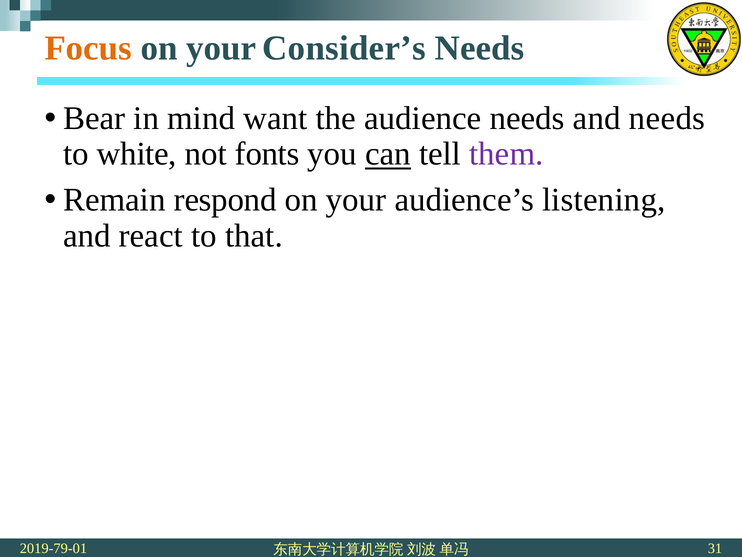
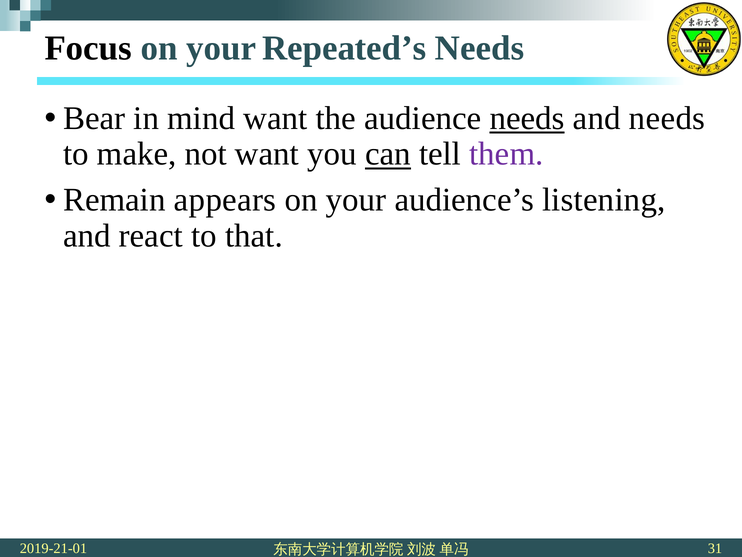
Focus colour: orange -> black (88, 48)
Consider’s: Consider’s -> Repeated’s (344, 48)
needs underline: none -> present (527, 118)
white: white -> make (137, 154)
not fonts: fonts -> want (267, 154)
respond: respond -> appears (225, 200)
2019-79-01: 2019-79-01 -> 2019-21-01 (53, 548)
